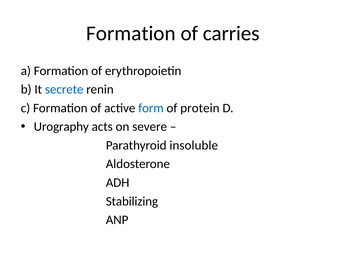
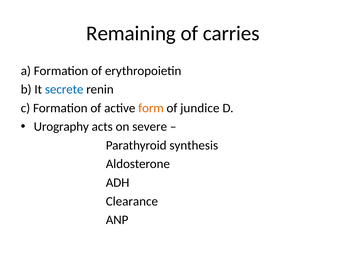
Formation: Formation -> Remaining (131, 33)
form colour: blue -> orange (151, 108)
protein: protein -> jundice (200, 108)
insoluble: insoluble -> synthesis (194, 146)
Stabilizing: Stabilizing -> Clearance (132, 202)
